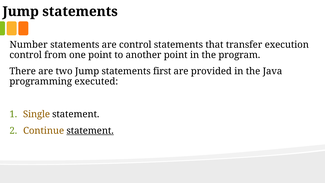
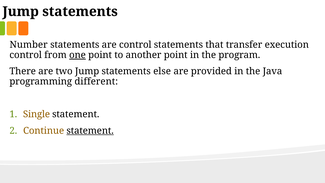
one underline: none -> present (77, 55)
first: first -> else (162, 71)
executed: executed -> different (96, 82)
